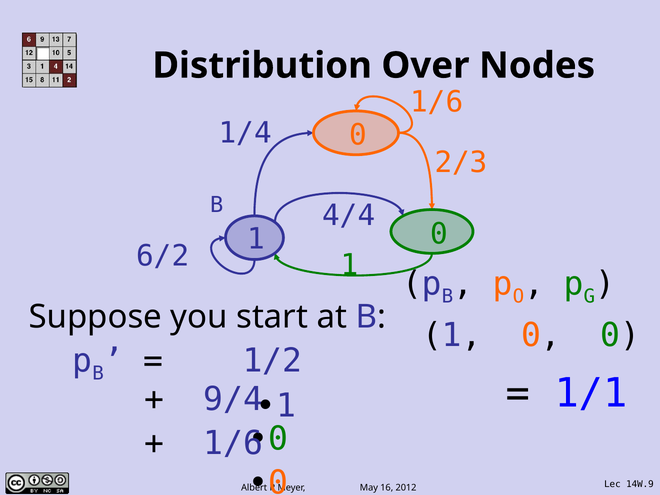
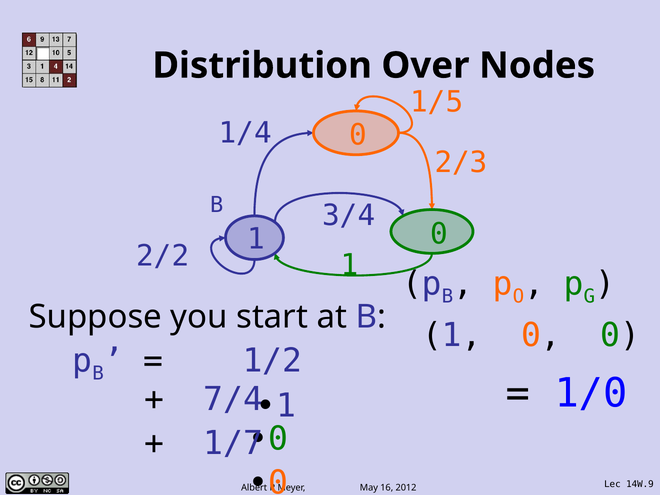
1/6: 1/6 -> 1/5 (437, 102)
4/4: 4/4 -> 3/4 (349, 215)
6/2: 6/2 -> 2/2 (163, 256)
1/1: 1/1 -> 1/0 (591, 393)
9/4: 9/4 -> 7/4 (233, 399)
1/6: 1/6 -> 1/7 (233, 443)
